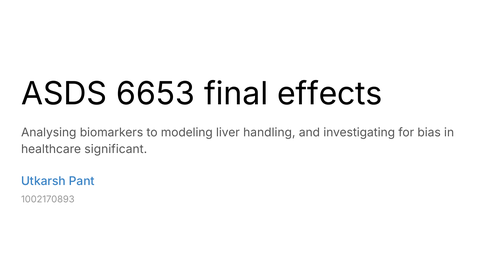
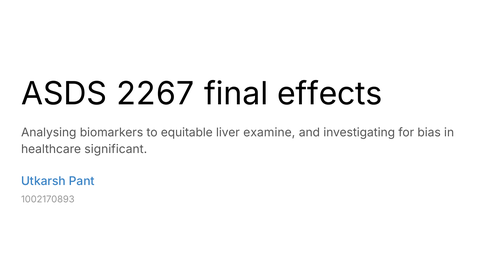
6653: 6653 -> 2267 (155, 94)
modeling: modeling -> equitable (187, 132)
handling: handling -> examine (269, 132)
